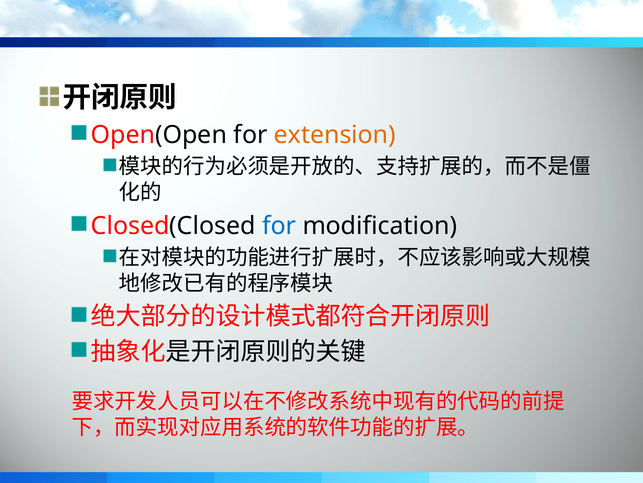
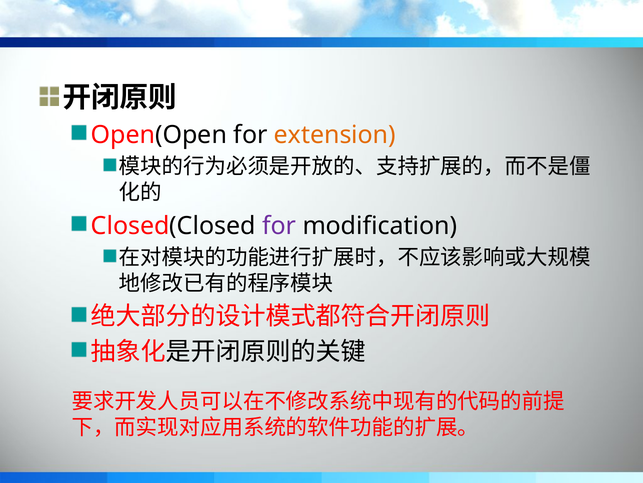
for colour: blue -> purple (279, 225)
